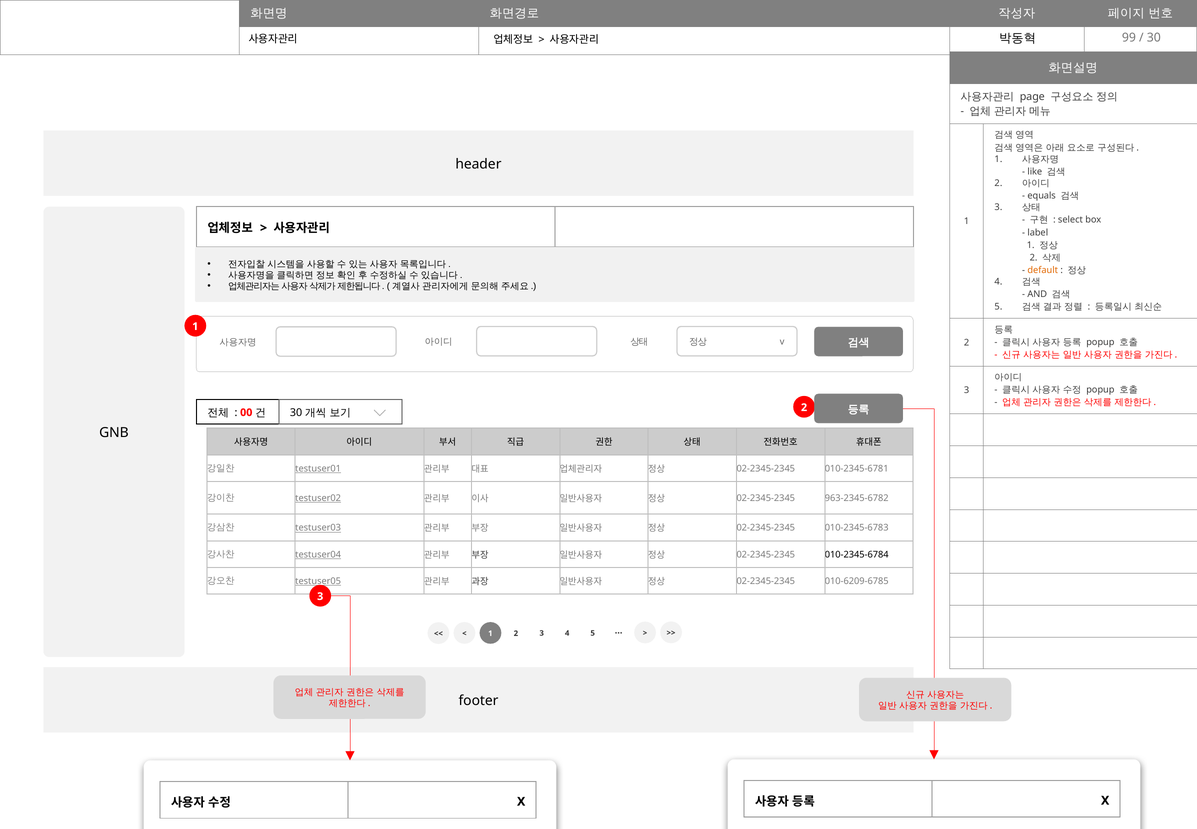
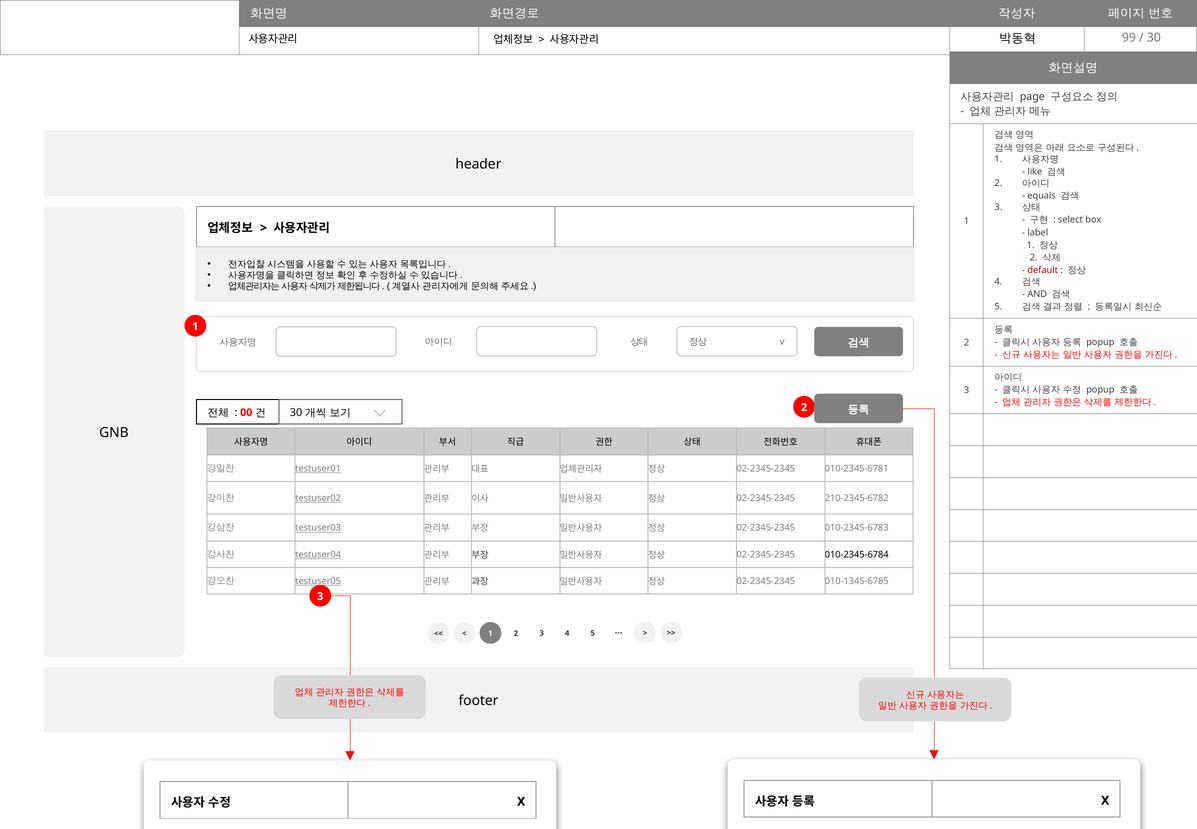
default colour: orange -> red (1043, 270)
963-2345-6782: 963-2345-6782 -> 210-2345-6782 (857, 498)
010-6209-6785: 010-6209-6785 -> 010-1345-6785 (857, 581)
